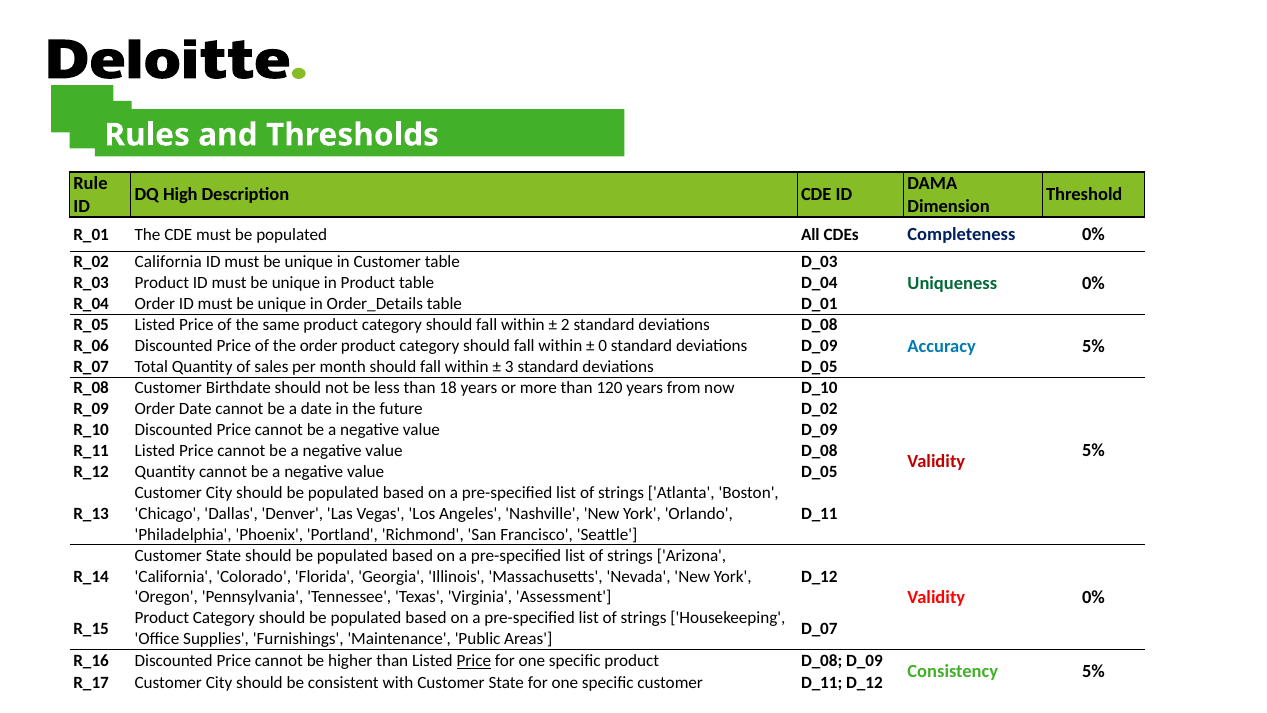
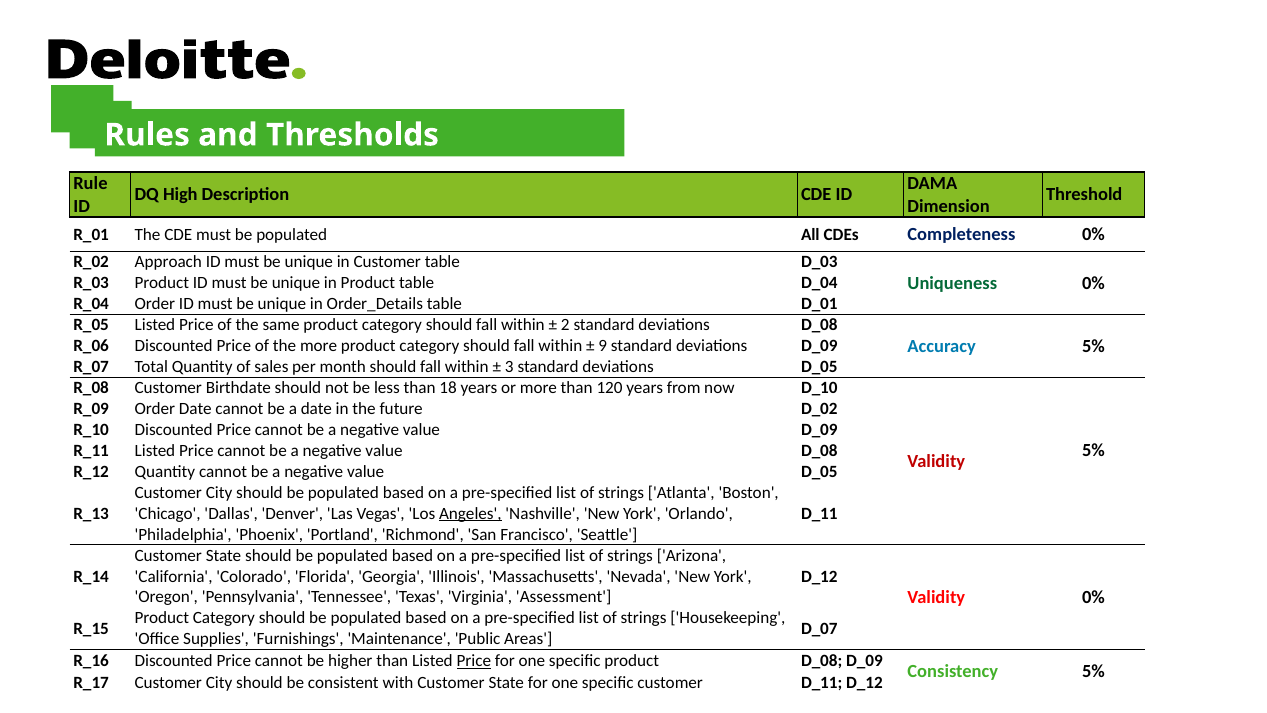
California: California -> Approach (168, 262)
the order: order -> more (319, 346)
0: 0 -> 9 (603, 346)
Angeles underline: none -> present (470, 513)
